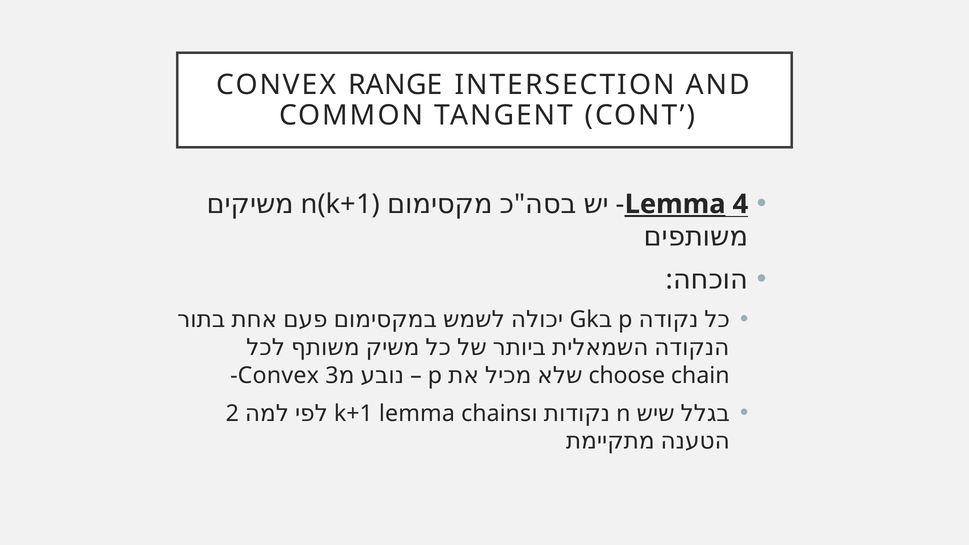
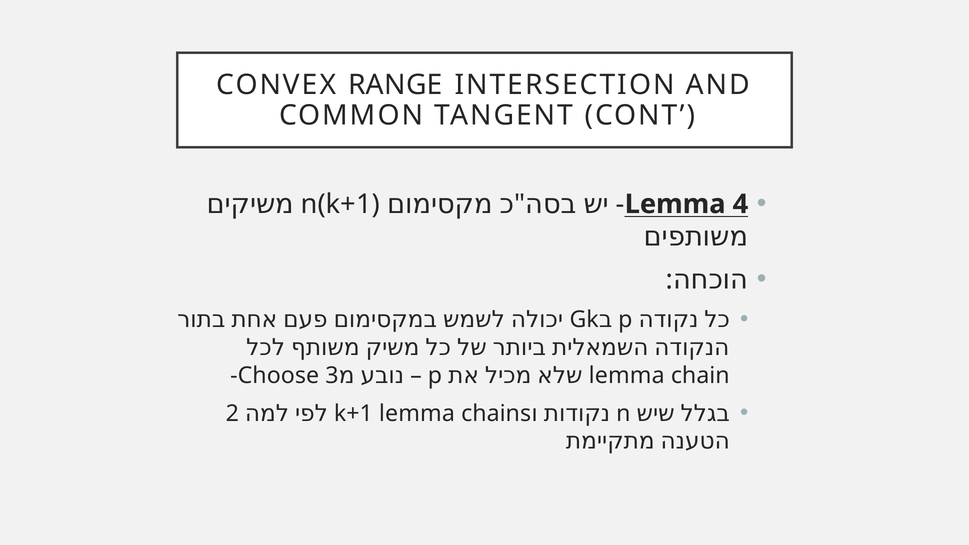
Lemma underline: present -> none (675, 204)
Convex: Convex -> Choose (278, 375)
choose: choose -> lemma (627, 375)
